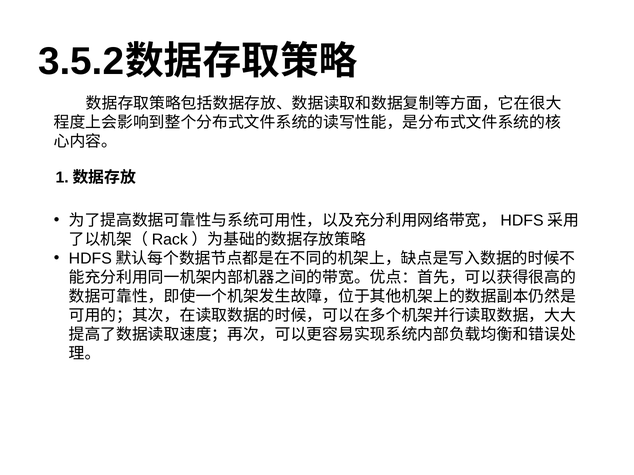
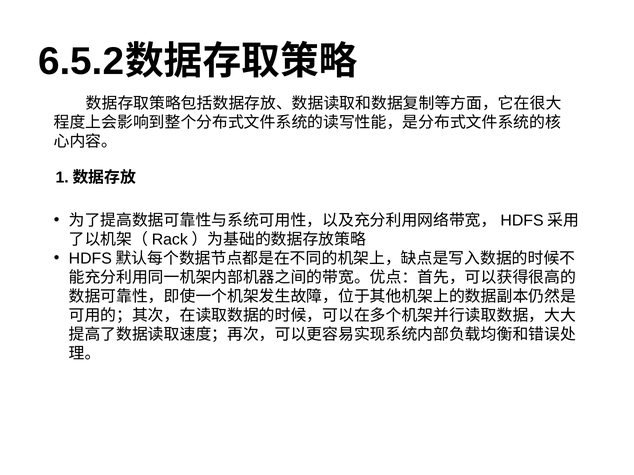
3.5.2: 3.5.2 -> 6.5.2 (81, 61)
